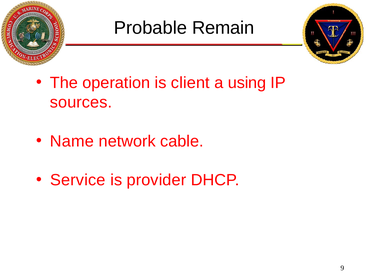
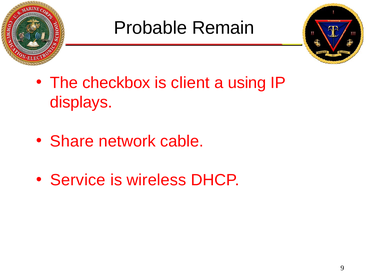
operation: operation -> checkbox (116, 83)
sources: sources -> displays (81, 102)
Name: Name -> Share (72, 141)
provider: provider -> wireless (156, 180)
